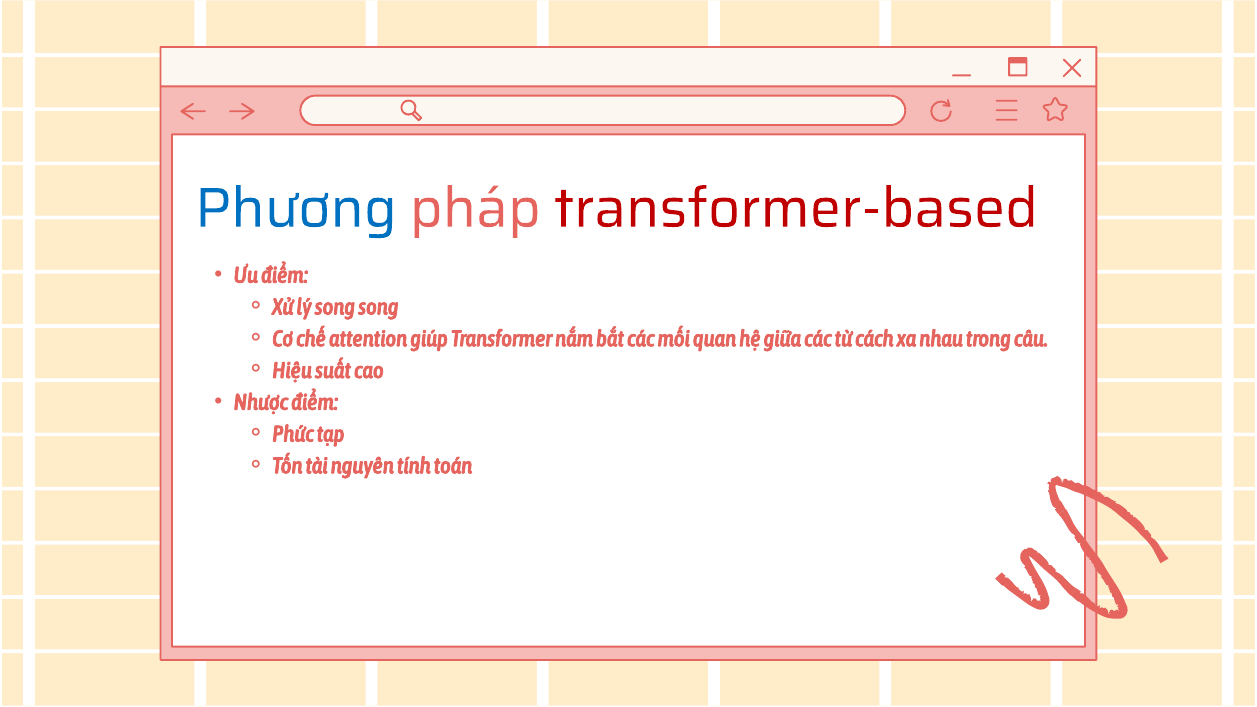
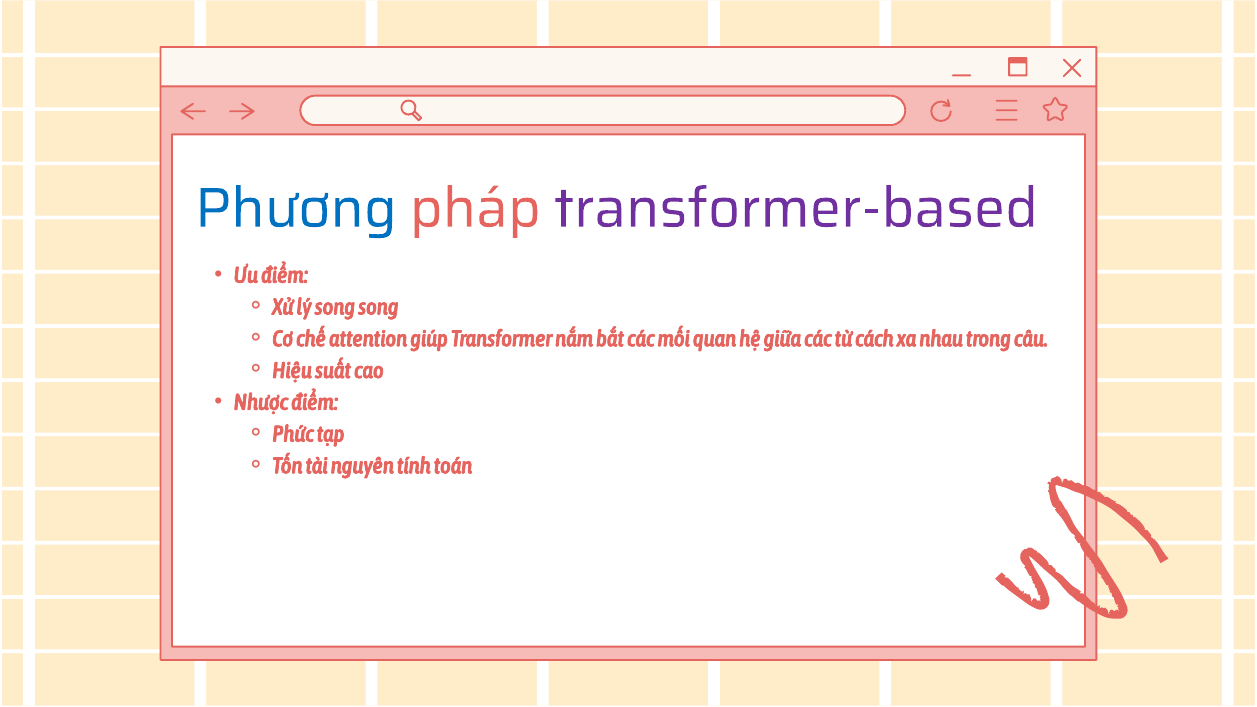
transformer-based colour: red -> purple (796, 208)
